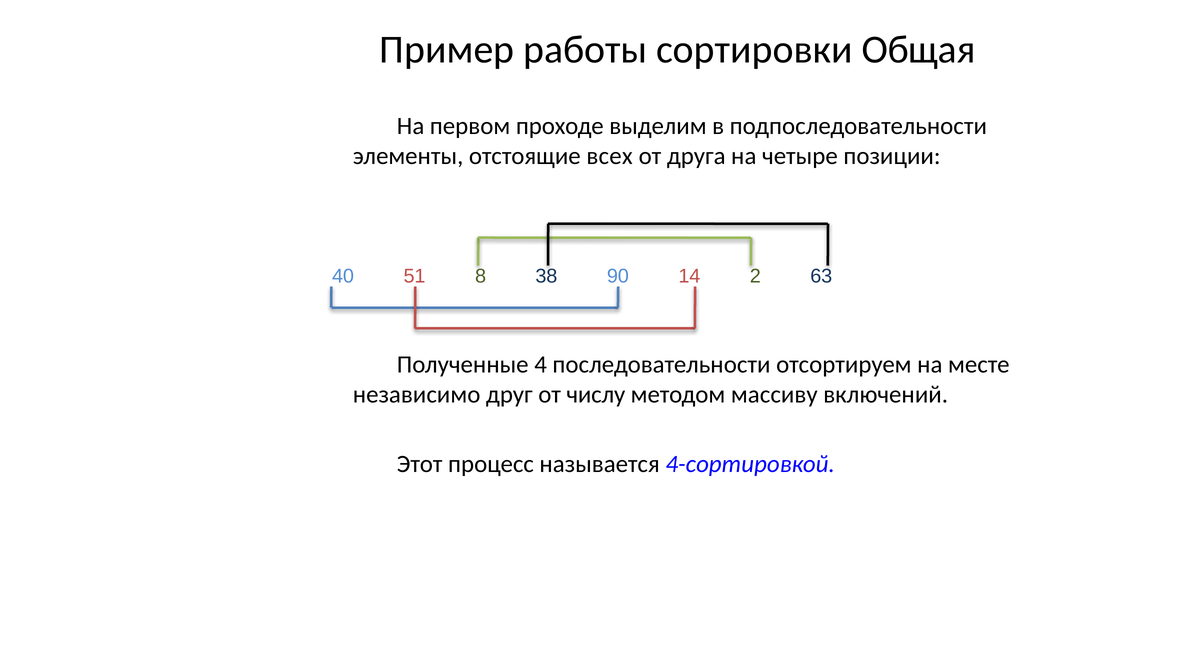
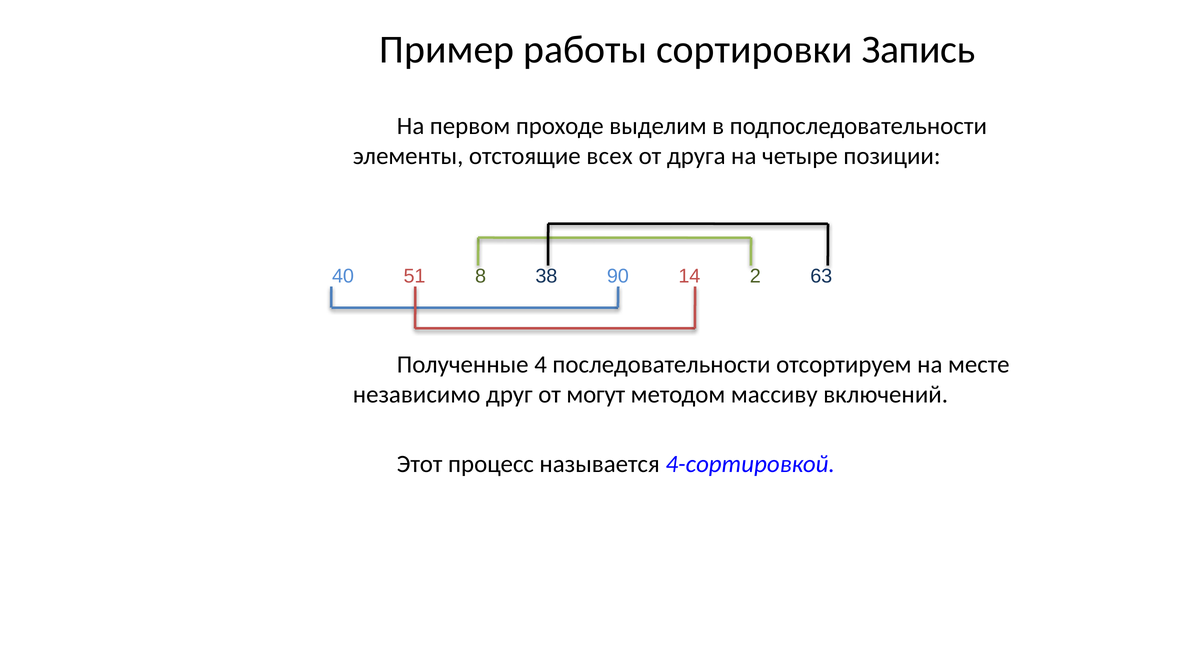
Общая: Общая -> Запись (919, 50)
числу: числу -> могут (596, 395)
